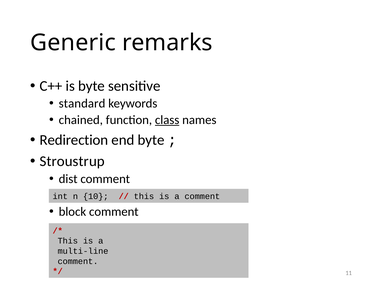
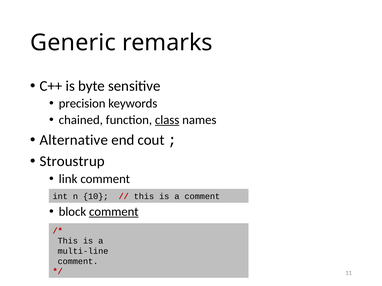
standard: standard -> precision (82, 104)
Redirection: Redirection -> Alternative (74, 140)
end byte: byte -> cout (151, 140)
dist: dist -> link (68, 179)
comment underline: none -> present (114, 212)
